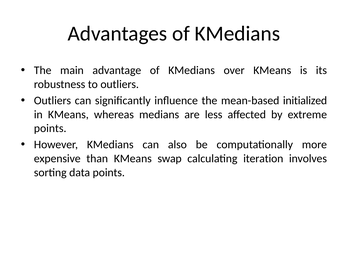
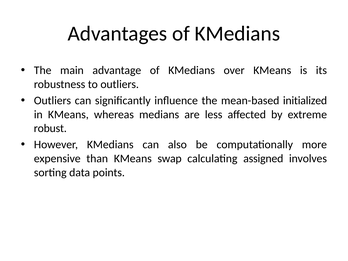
points: points -> robust (50, 128)
iteration: iteration -> assigned (263, 159)
